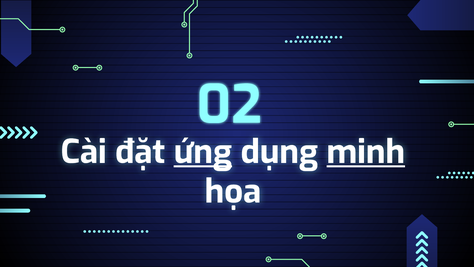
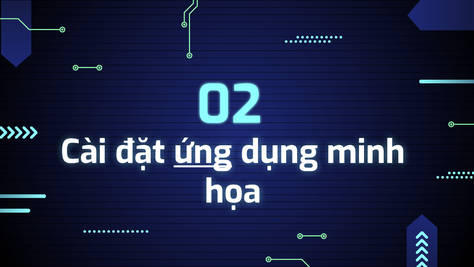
minh underline: present -> none (366, 152)
